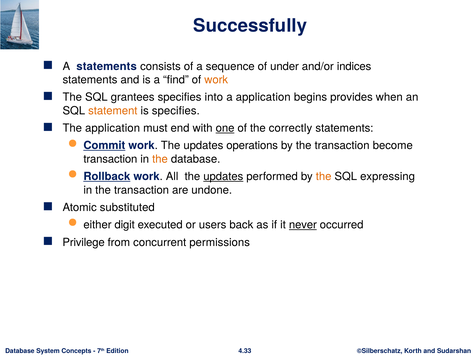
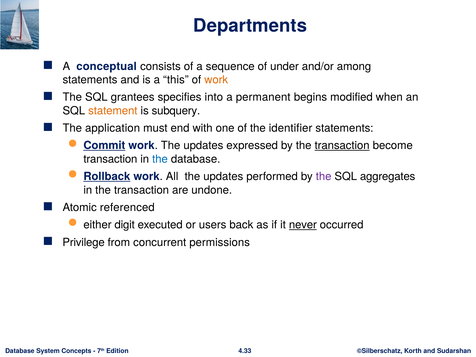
Successfully: Successfully -> Departments (250, 26)
A statements: statements -> conceptual (107, 66)
indices: indices -> among (354, 66)
find: find -> this (176, 80)
a application: application -> permanent (263, 97)
provides: provides -> modified (351, 97)
is specifies: specifies -> subquery (176, 111)
one underline: present -> none (225, 128)
correctly: correctly -> identifier (291, 128)
operations: operations -> expressed (252, 146)
transaction underline: none -> present (342, 146)
the colour: orange -> blue (160, 159)
updates underline: present -> none (223, 177)
the colour: orange -> purple (324, 177)
expressing: expressing -> aggregates (388, 177)
substituted: substituted -> referenced (127, 207)
